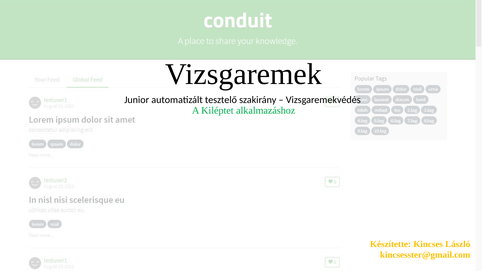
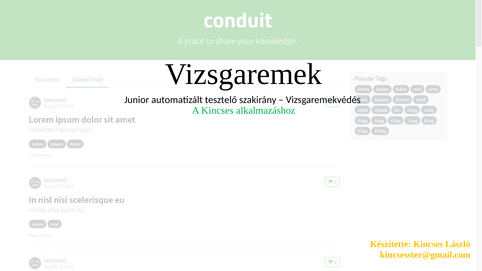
A Kiléptet: Kiléptet -> Kincses (217, 111)
